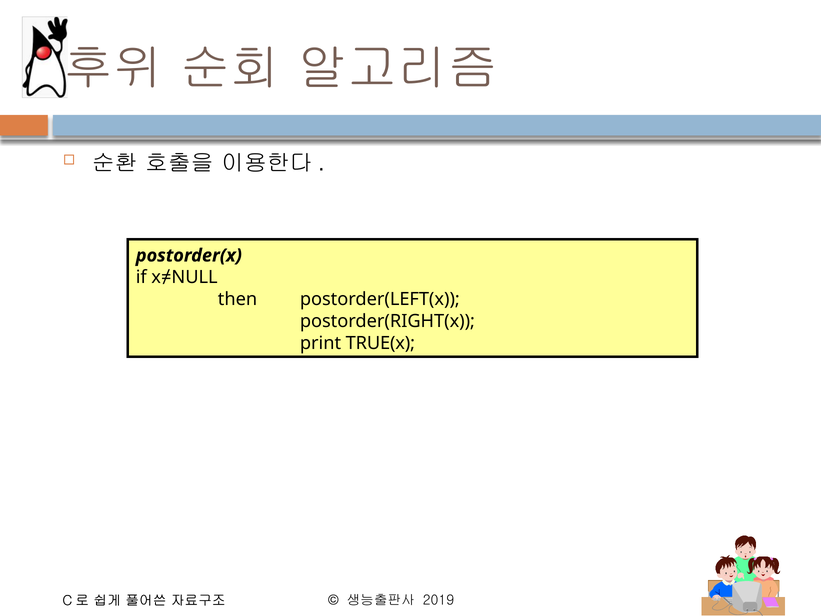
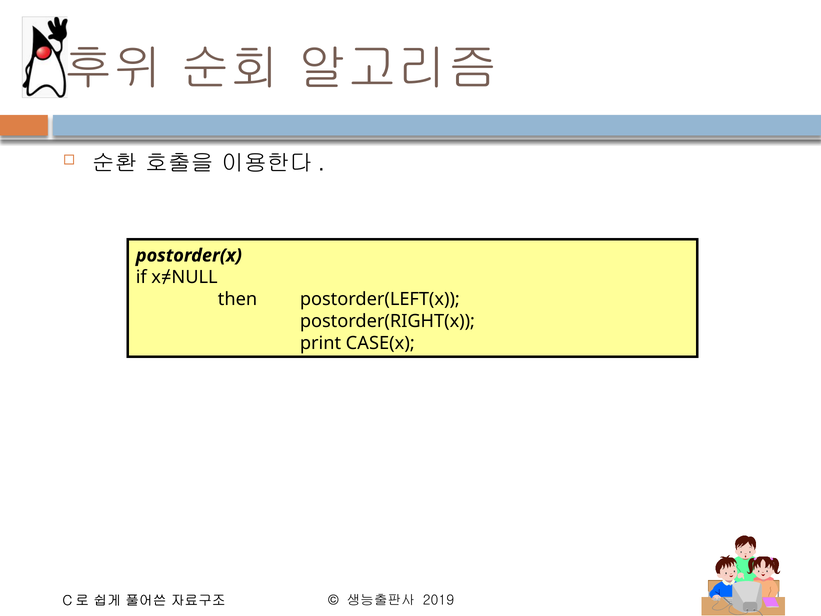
TRUE(x: TRUE(x -> CASE(x (380, 343)
